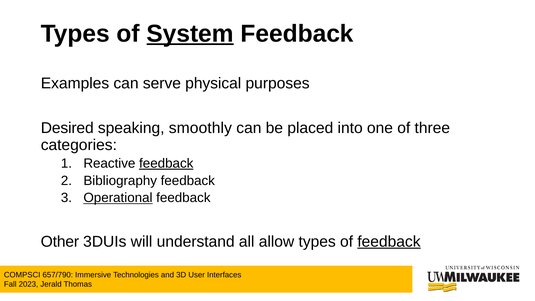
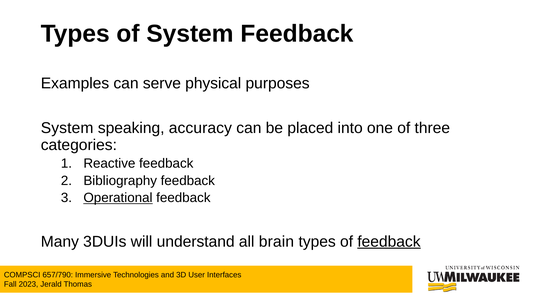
System underline: present -> none (190, 34)
Desired: Desired -> System (67, 128)
smoothly: smoothly -> accuracy (200, 128)
feedback underline: present -> none (166, 163)
Other: Other -> Many (60, 241)
allow: allow -> brain (276, 241)
